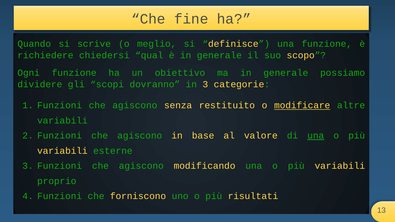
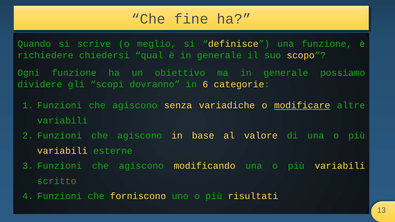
in 3: 3 -> 6 (205, 84)
restituito: restituito -> variadiche (227, 106)
una underline: present -> none (316, 136)
proprio: proprio -> scritto (57, 181)
